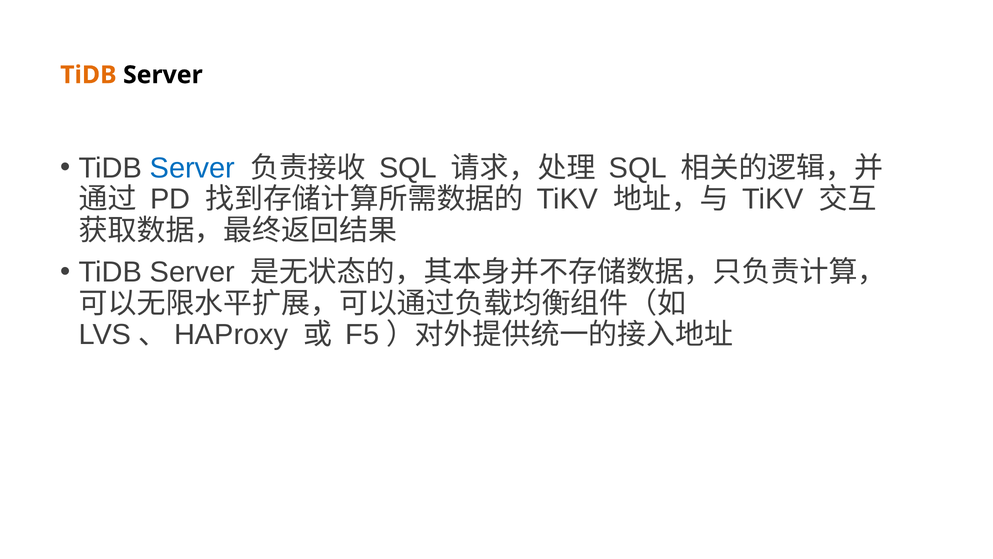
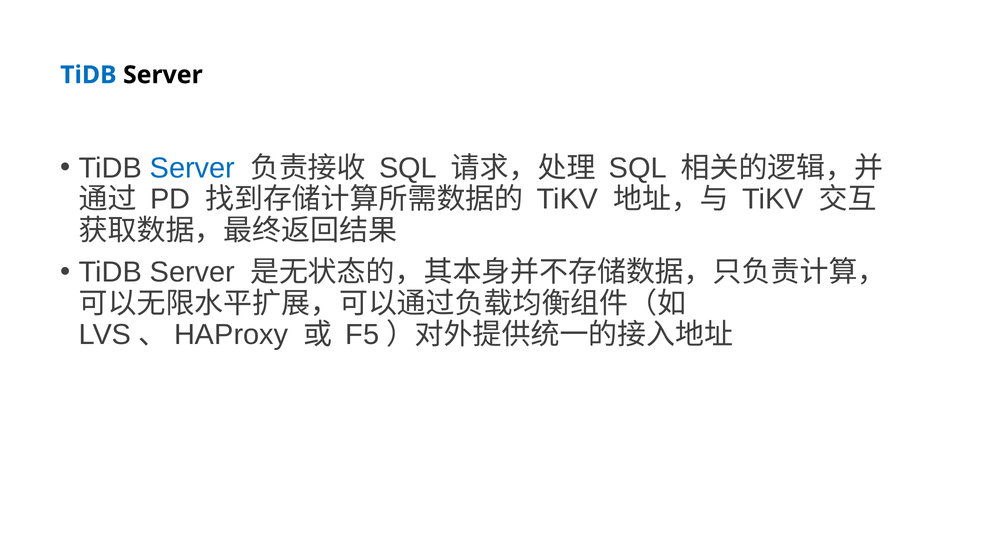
TiDB colour: orange -> blue (88, 75)
